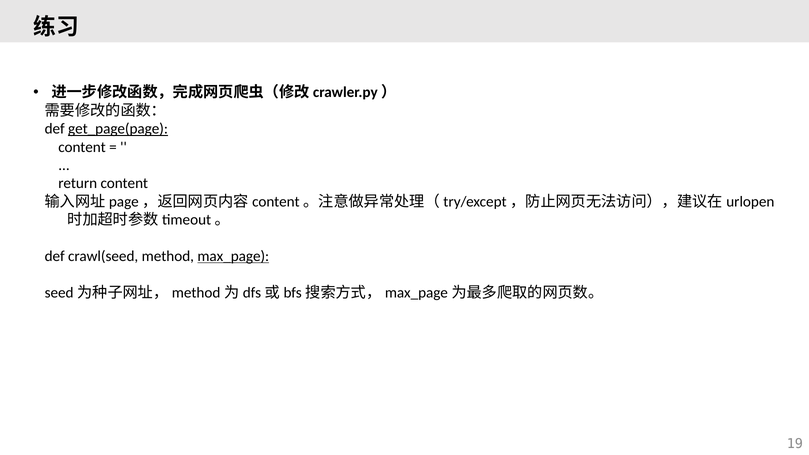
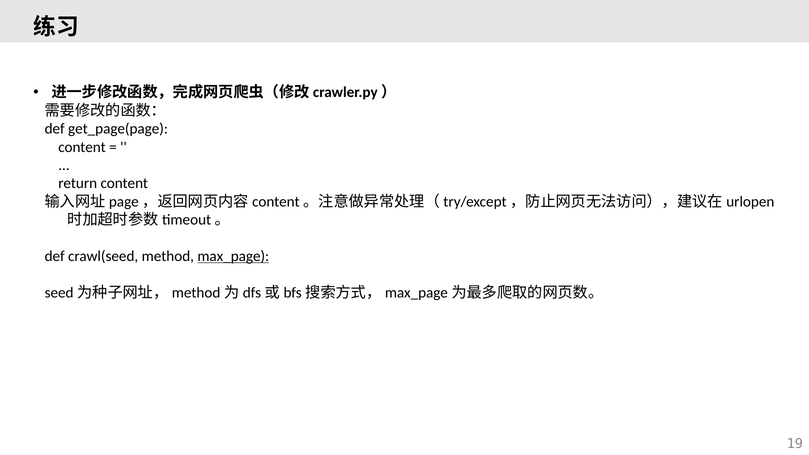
get_page(page underline: present -> none (118, 129)
